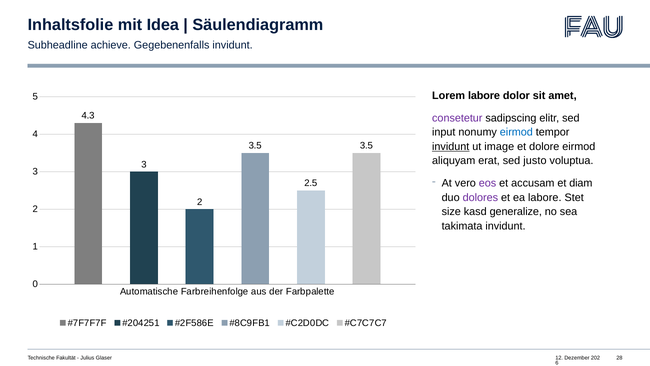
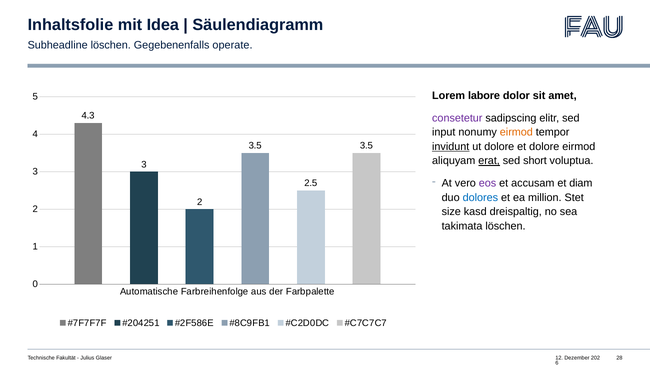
Subheadline achieve: achieve -> löschen (111, 45)
Gegebenenfalls invidunt: invidunt -> operate (233, 45)
eirmod colour: blue -> orange (516, 132)
ut image: image -> dolore (499, 146)
erat underline: none -> present (489, 161)
justo: justo -> short (535, 161)
dolores colour: purple -> blue (480, 197)
ea labore: labore -> million (545, 197)
generalize: generalize -> dreispaltig (516, 212)
takimata invidunt: invidunt -> löschen (506, 226)
